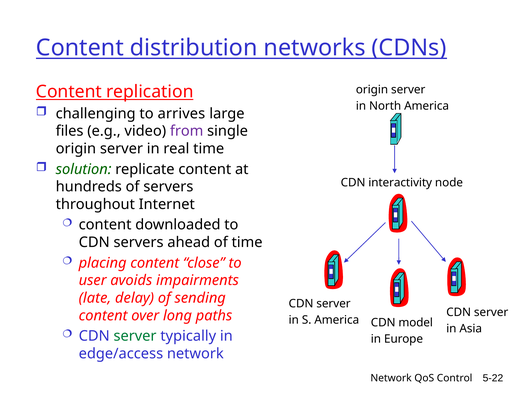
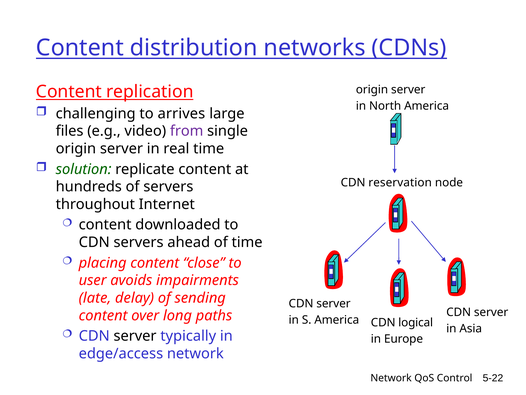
interactivity: interactivity -> reservation (400, 182)
model: model -> logical (416, 322)
server colour: green -> black (135, 336)
